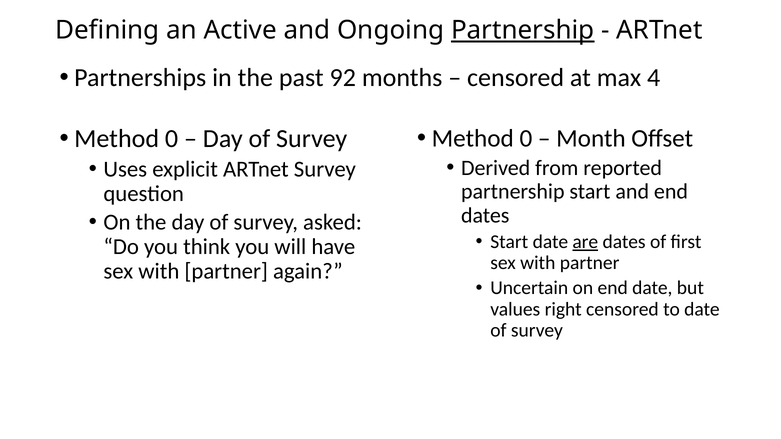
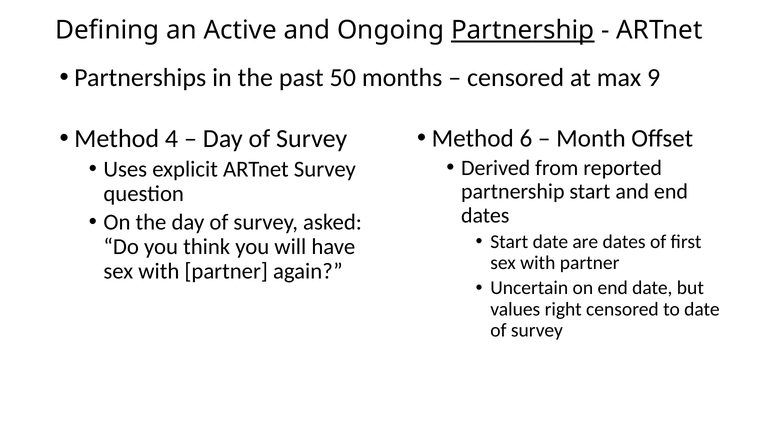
92: 92 -> 50 (343, 78)
4: 4 -> 9 (654, 78)
0: 0 -> 6 (526, 138)
0: 0 -> 4 (172, 139)
are underline: present -> none (585, 242)
